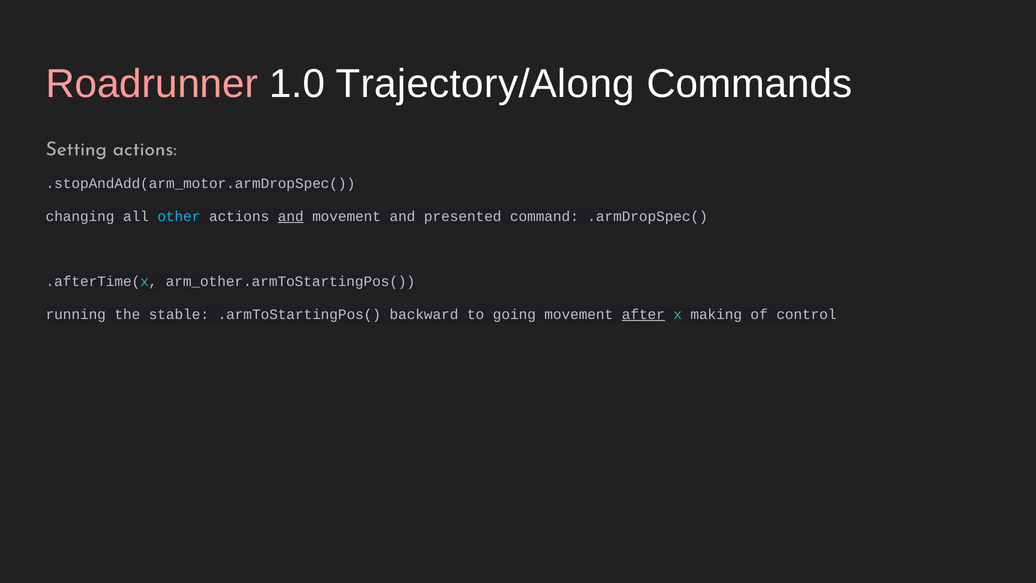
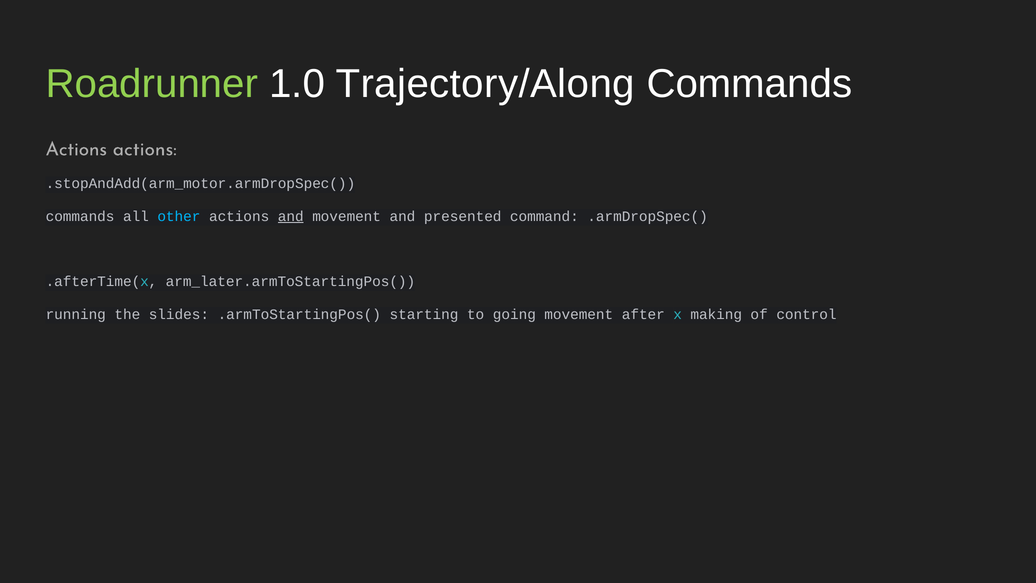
Roadrunner colour: pink -> light green (152, 84)
Setting: Setting -> Actions (76, 149)
changing: changing -> commands (80, 216)
arm_other.armToStartingPos(: arm_other.armToStartingPos( -> arm_later.armToStartingPos( (290, 282)
stable: stable -> slides (179, 314)
backward: backward -> starting (424, 314)
after underline: present -> none (643, 314)
